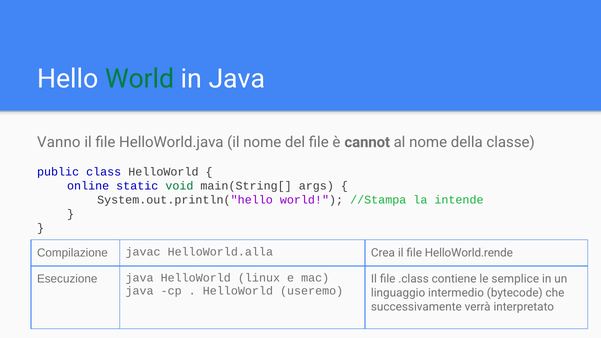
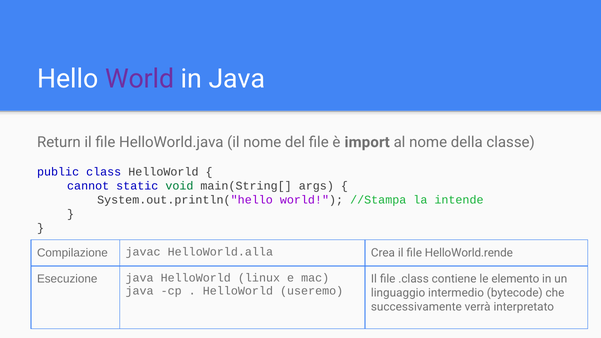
World colour: green -> purple (140, 79)
Vanno: Vanno -> Return (59, 142)
cannot: cannot -> import (367, 142)
online: online -> cannot (88, 186)
semplice: semplice -> elemento (515, 279)
